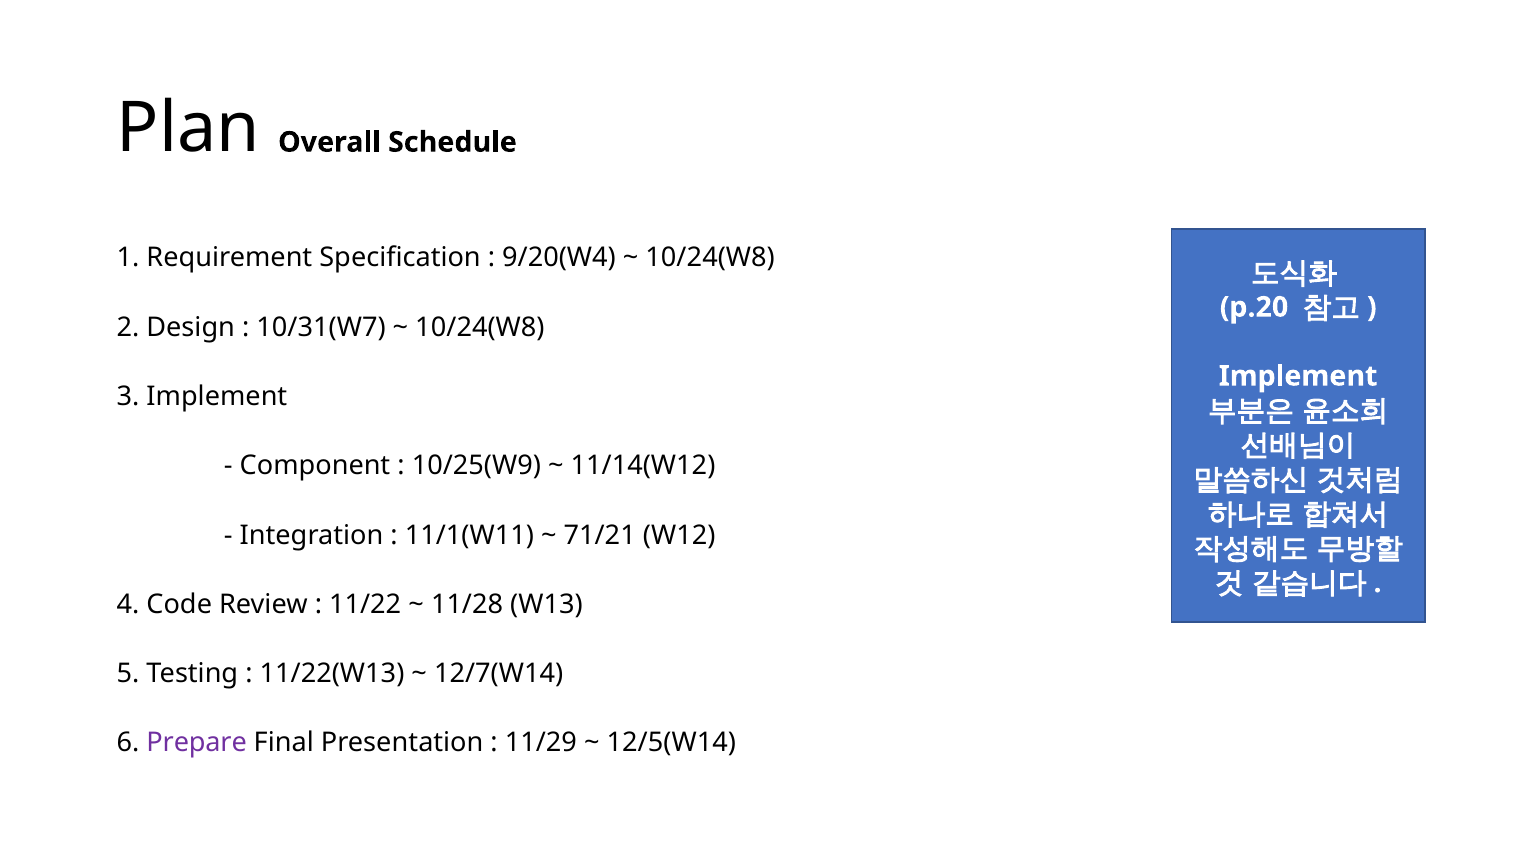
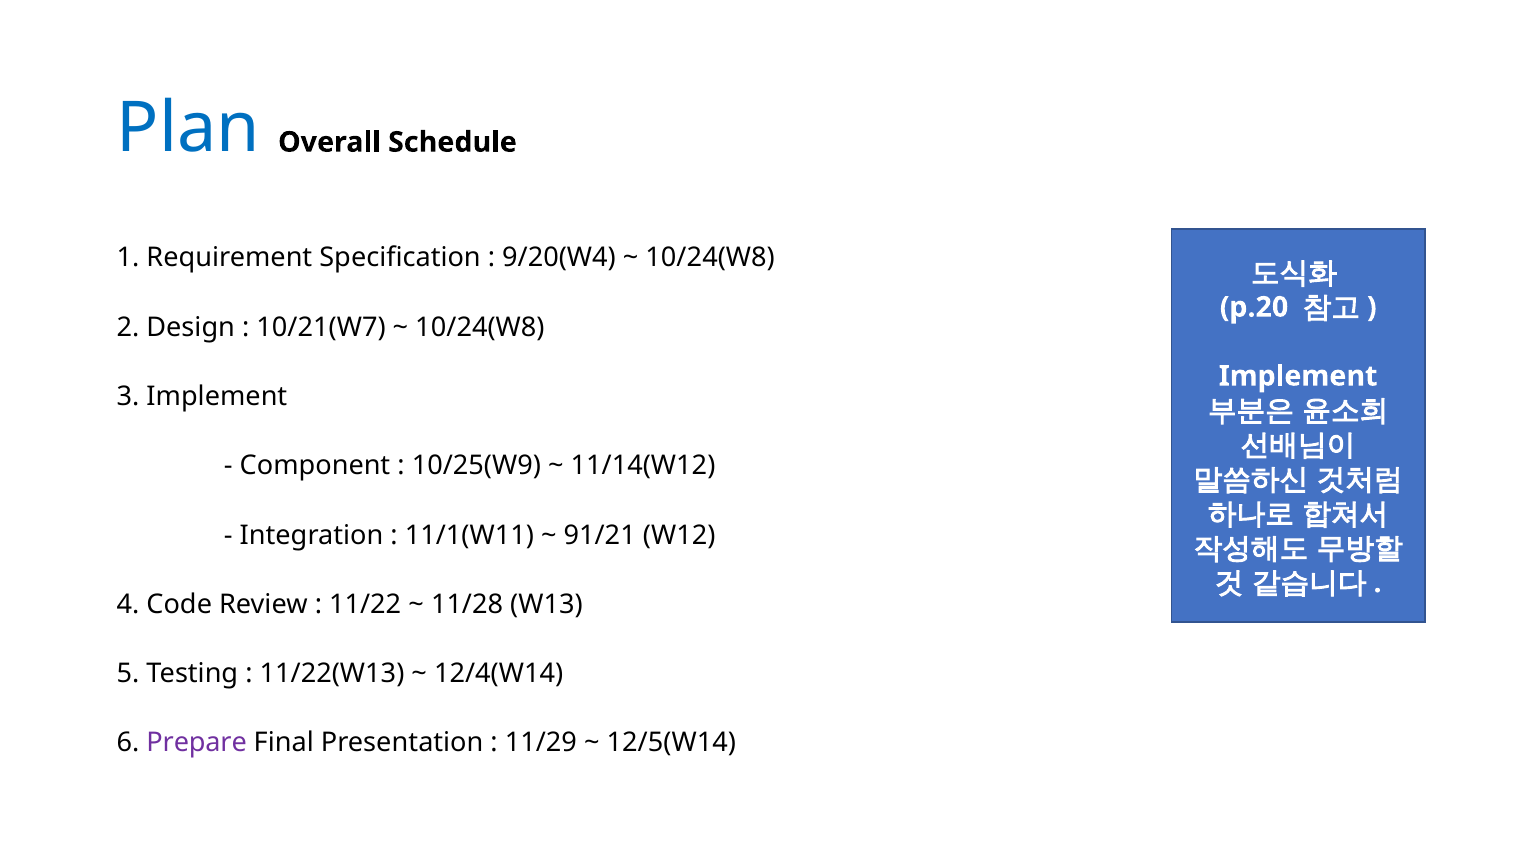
Plan colour: black -> blue (188, 129)
10/31(W7: 10/31(W7 -> 10/21(W7 (321, 327)
71/21: 71/21 -> 91/21 (600, 535)
12/7(W14: 12/7(W14 -> 12/4(W14 (499, 673)
